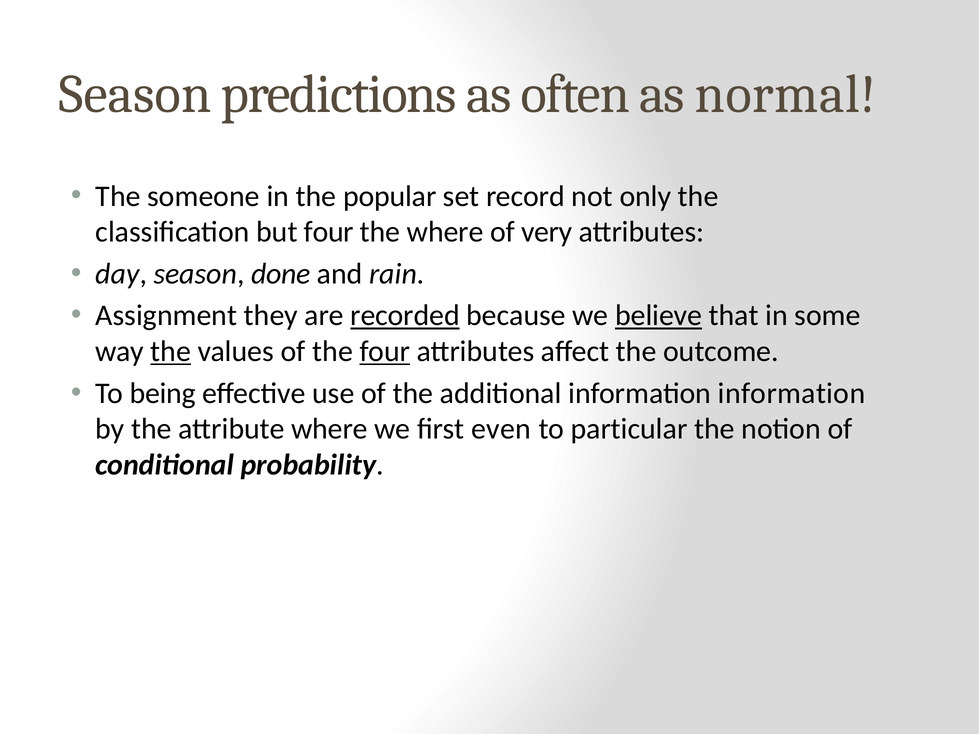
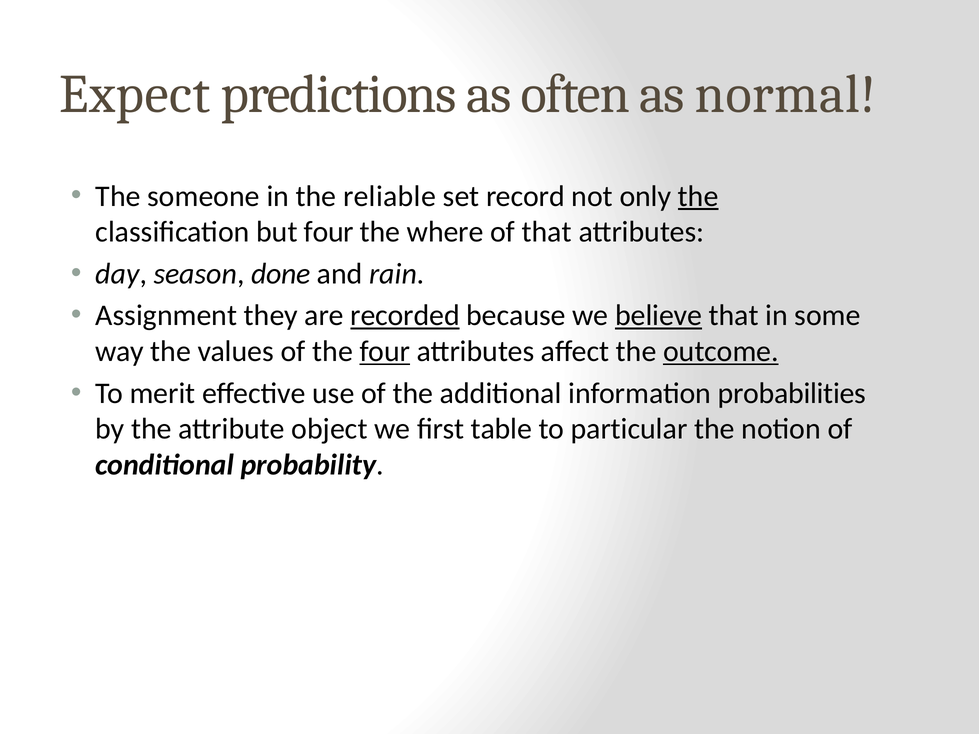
Season: Season -> Expect (135, 94)
popular: popular -> reliable (390, 196)
the underline: none -> present (698, 196)
of very: very -> that (547, 232)
the underline: present -> none (171, 352)
outcome underline: none -> present (721, 352)
being: being -> merit (163, 393)
information information: information -> probabilities (792, 393)
attribute where: where -> object (329, 429)
even: even -> table (501, 429)
